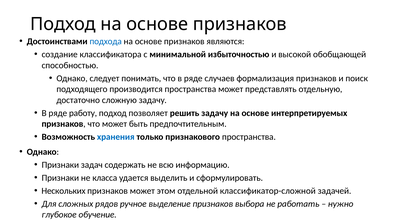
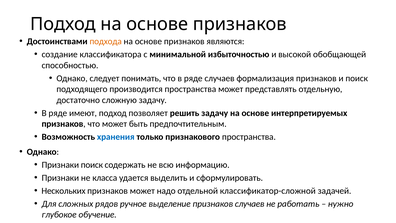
подхода colour: blue -> orange (106, 41)
работу: работу -> имеют (83, 113)
Признаки задач: задач -> поиск (92, 165)
этом: этом -> надо (166, 191)
признаков выбора: выбора -> случаев (250, 204)
